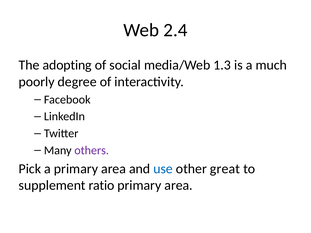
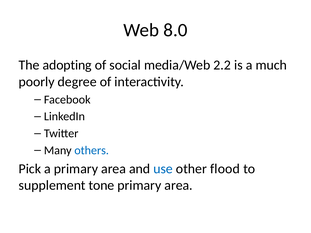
2.4: 2.4 -> 8.0 (175, 30)
1.3: 1.3 -> 2.2 (222, 65)
others colour: purple -> blue (92, 151)
great: great -> flood (225, 169)
ratio: ratio -> tone (102, 186)
